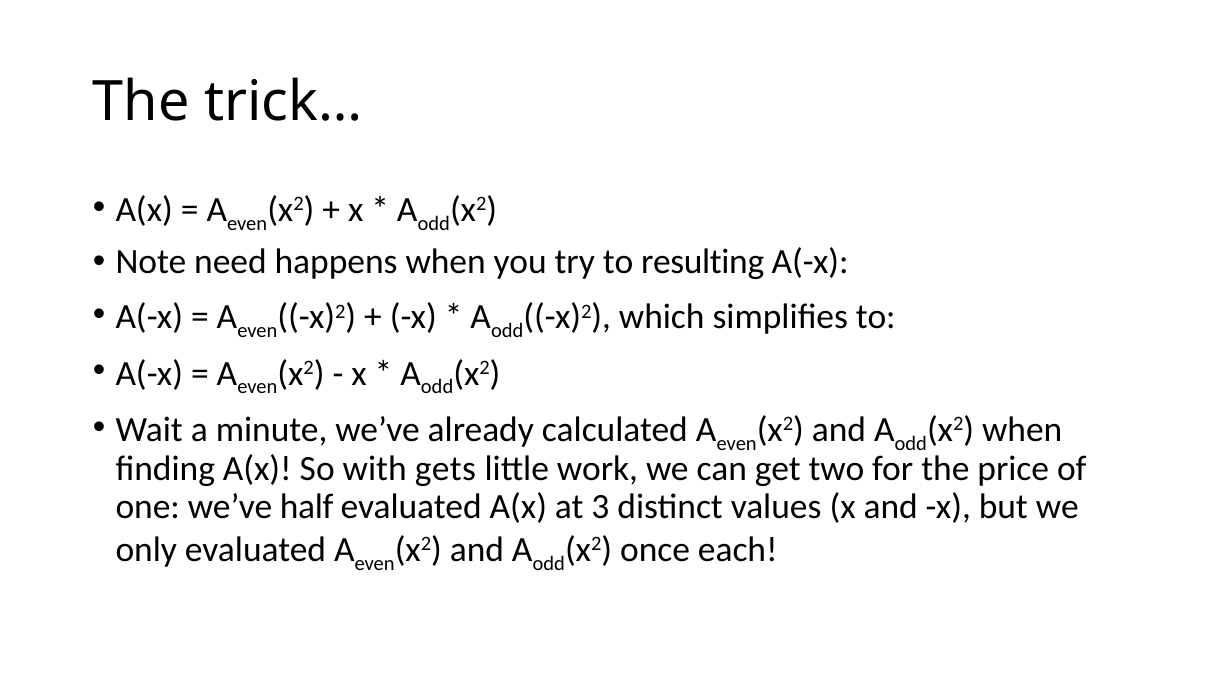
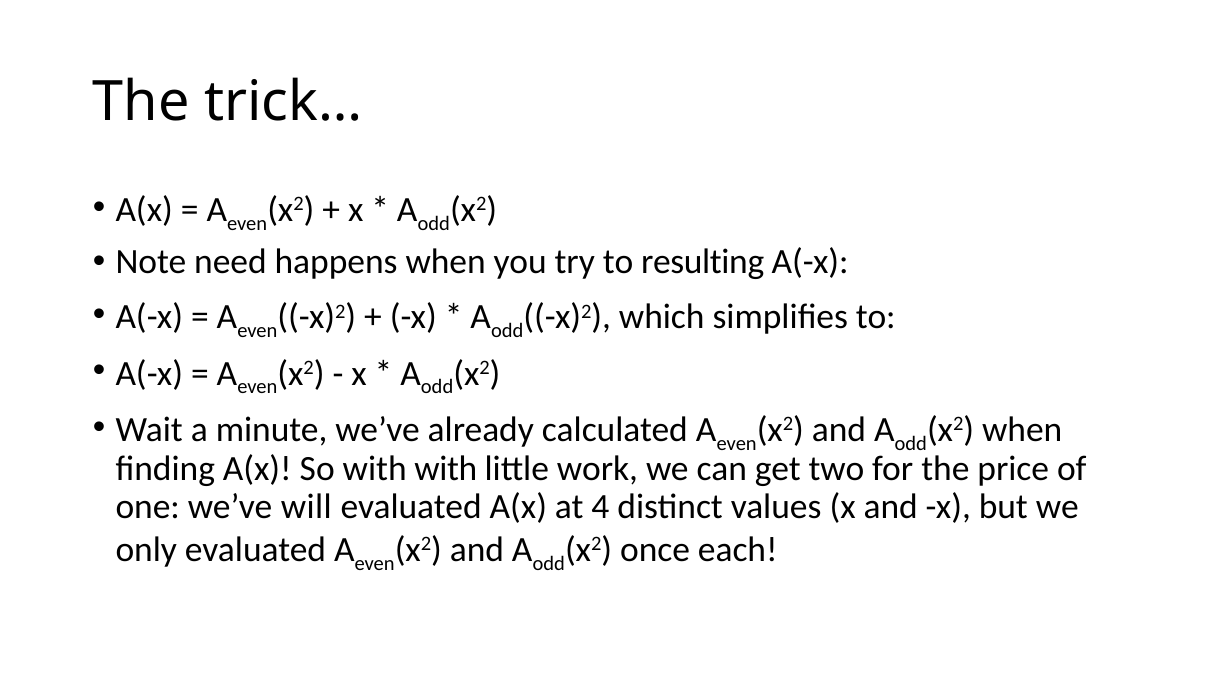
with gets: gets -> with (446, 469)
half: half -> will (306, 508)
3: 3 -> 4 (600, 508)
